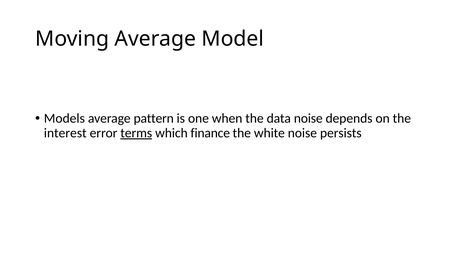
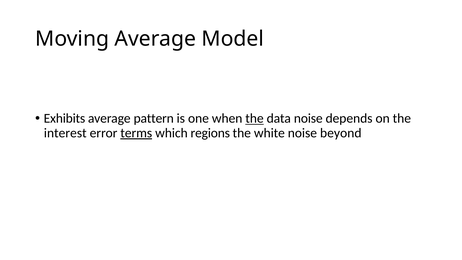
Models: Models -> Exhibits (64, 118)
the underline: none -> present (255, 118)
finance: finance -> regions (210, 133)
persists: persists -> beyond (341, 133)
